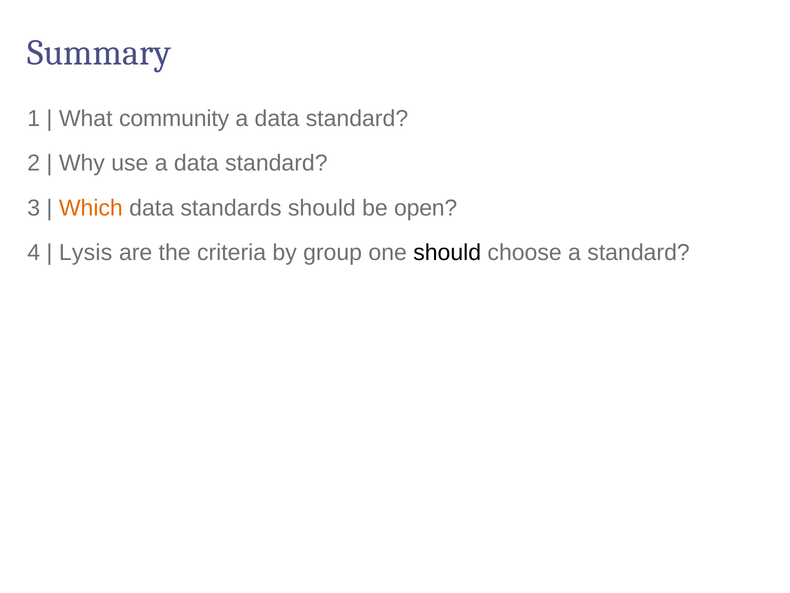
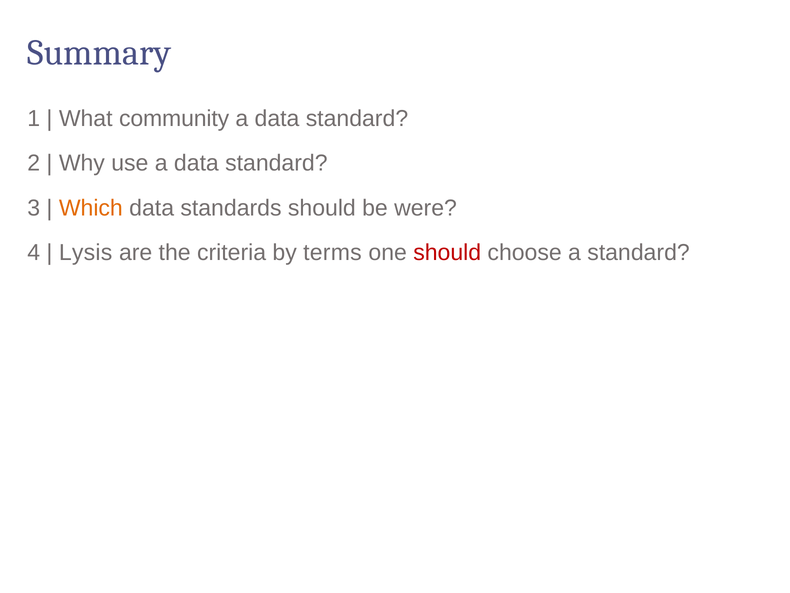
open: open -> were (426, 208)
group: group -> terms (332, 252)
should colour: black -> red (447, 252)
